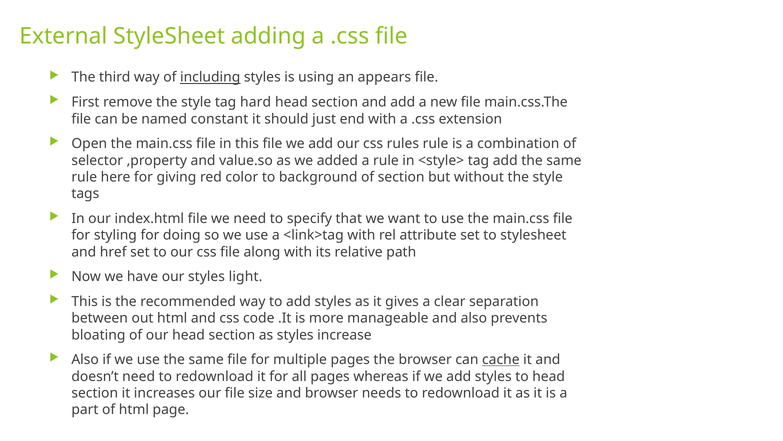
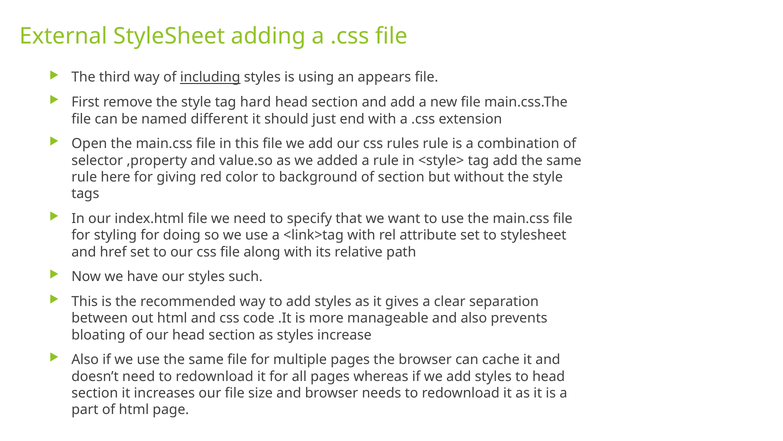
constant: constant -> different (220, 119)
light: light -> such (246, 276)
cache underline: present -> none (501, 359)
